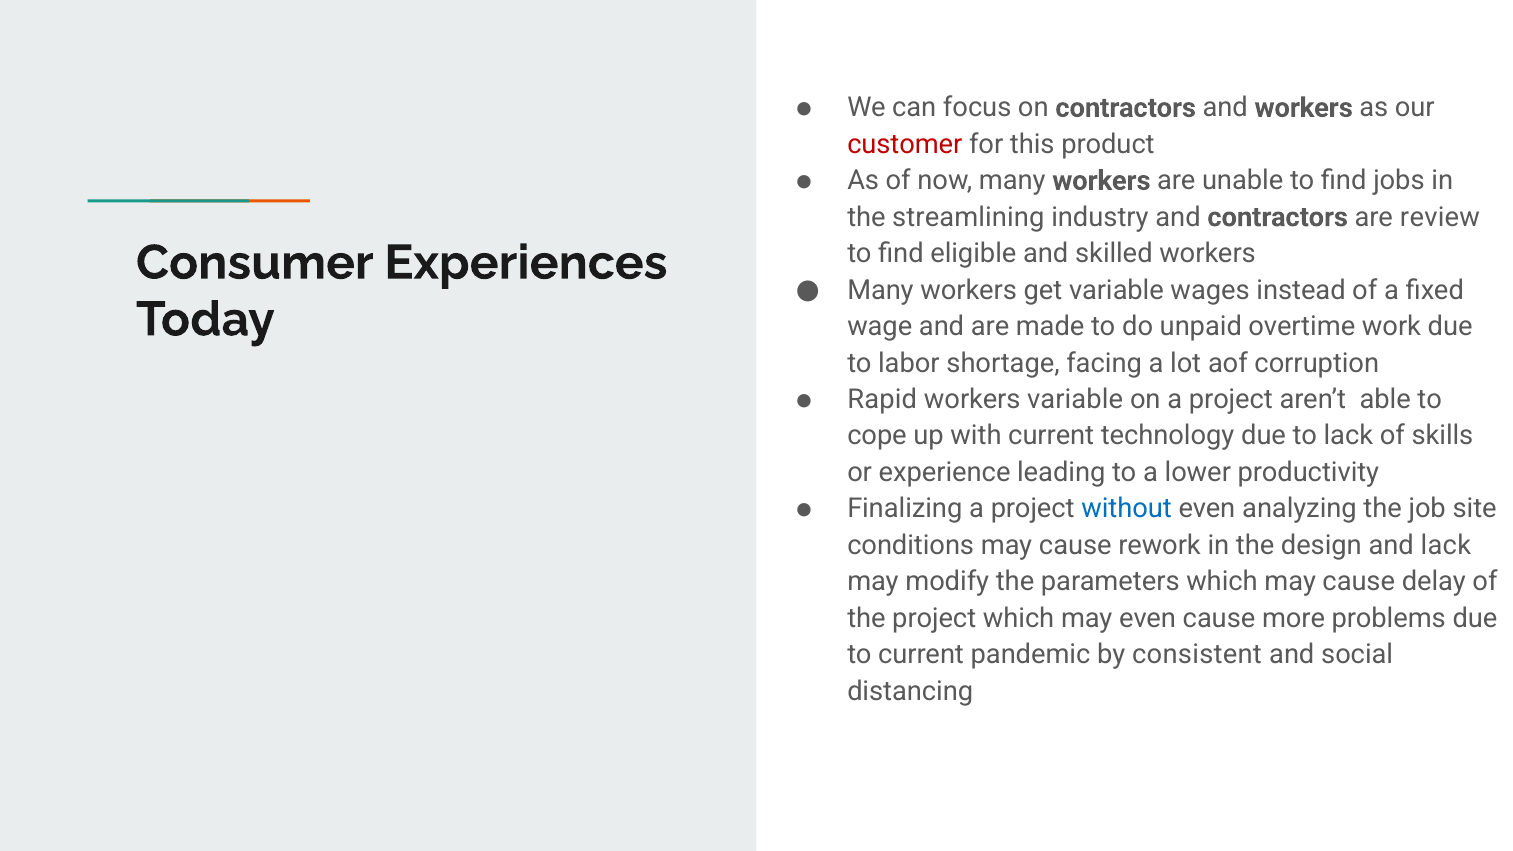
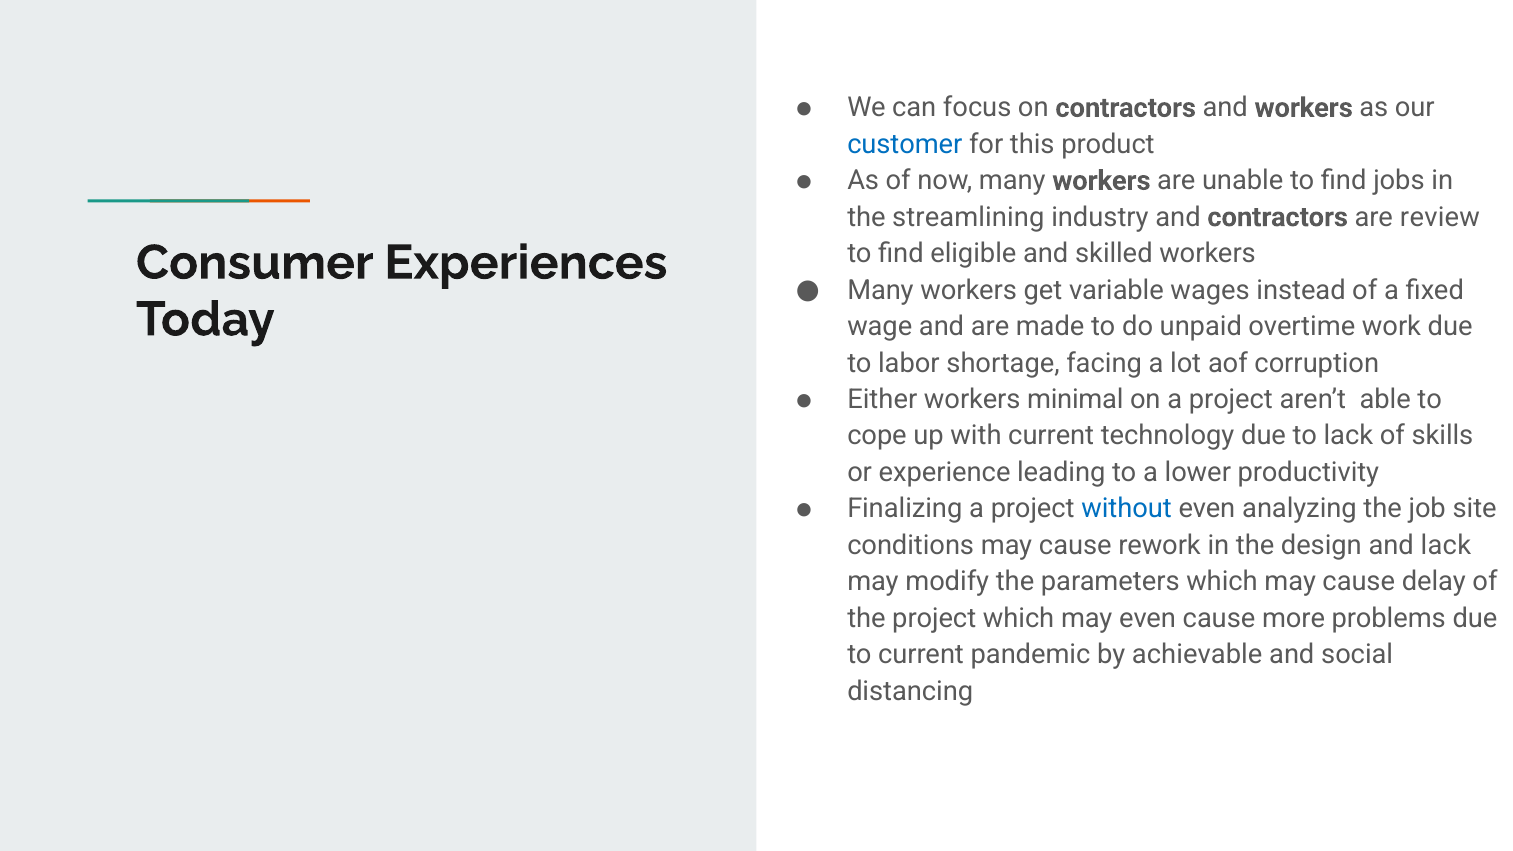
customer colour: red -> blue (905, 144)
Rapid: Rapid -> Either (882, 399)
workers variable: variable -> minimal (1075, 399)
consistent: consistent -> achievable (1197, 655)
